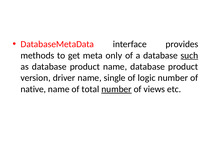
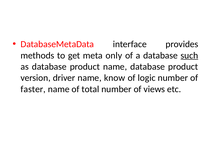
single: single -> know (115, 78)
native: native -> faster (33, 89)
number underline: present -> none (116, 89)
